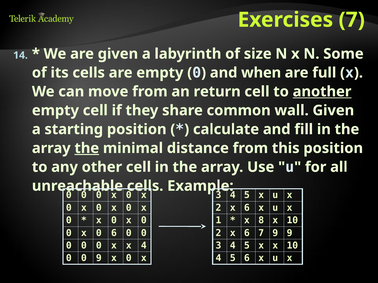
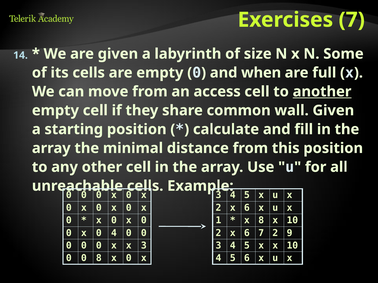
return: return -> access (217, 92)
the underline: present -> none (87, 148)
0 6: 6 -> 4 (114, 233)
7 9: 9 -> 2 (275, 233)
x x 4: 4 -> 3 (144, 246)
0 9: 9 -> 8 (99, 259)
